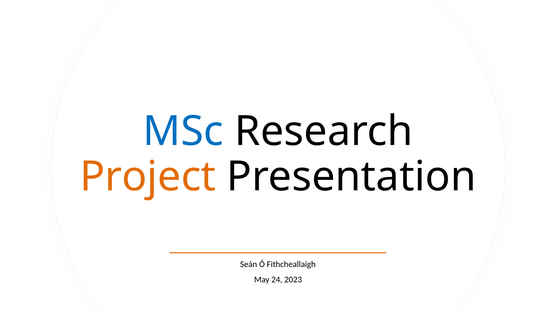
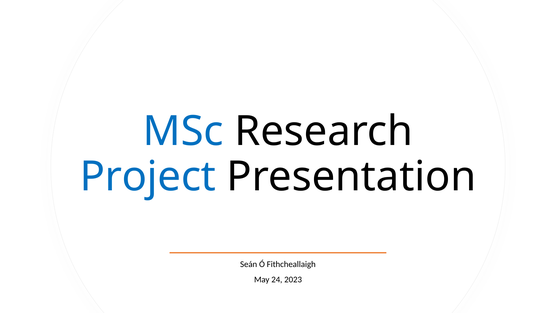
Project colour: orange -> blue (148, 176)
